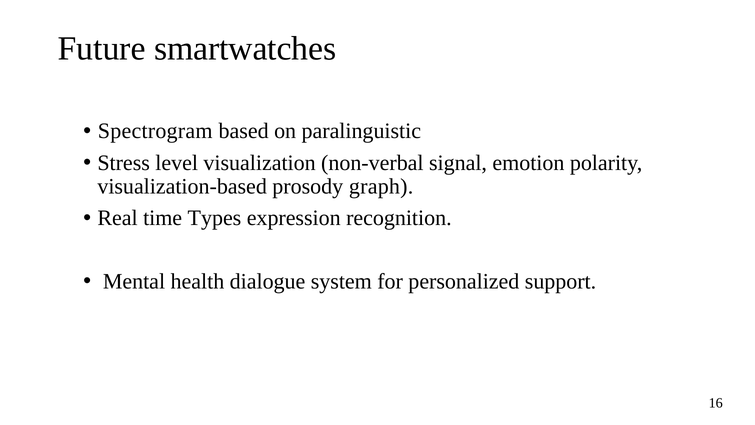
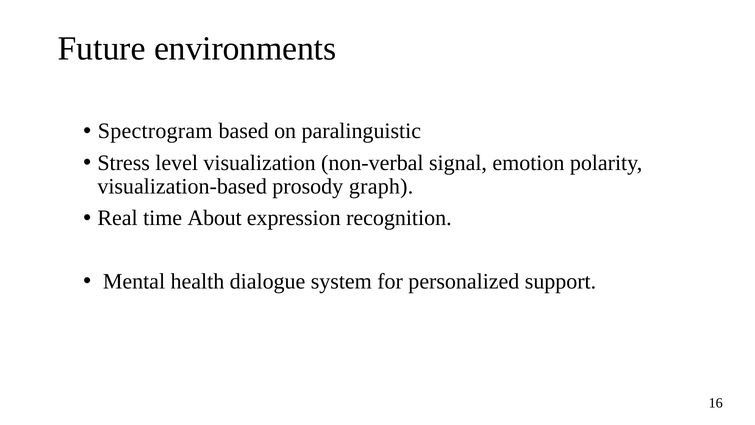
smartwatches: smartwatches -> environments (245, 49)
Types: Types -> About (215, 218)
